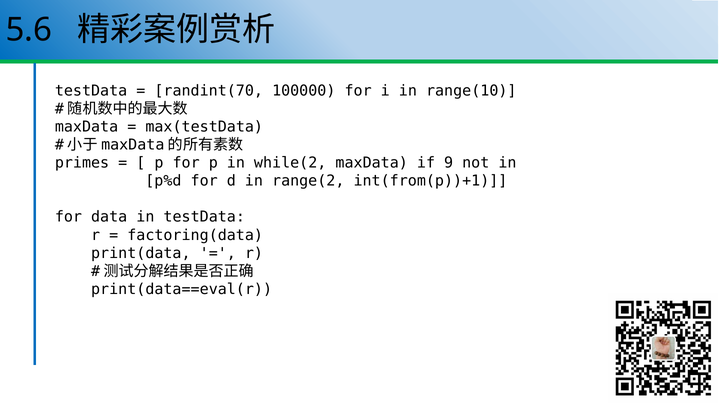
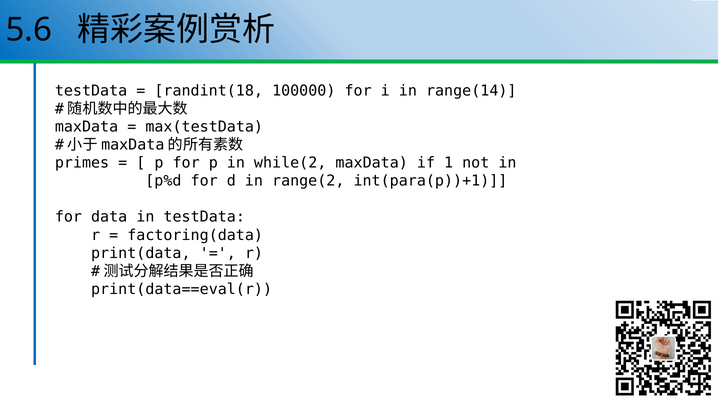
randint(70: randint(70 -> randint(18 (209, 91)
range(10: range(10 -> range(14 (471, 91)
9: 9 -> 1 (449, 163)
int(from(p))+1: int(from(p))+1 -> int(para(p))+1 (430, 181)
